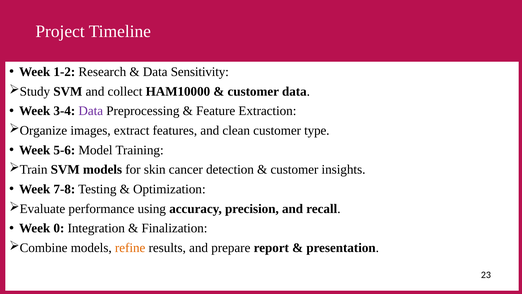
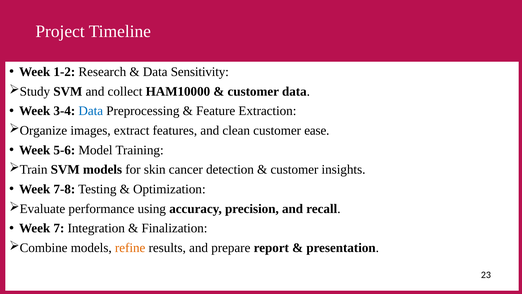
Data colour: purple -> blue (91, 111)
type: type -> ease (317, 130)
0: 0 -> 7 (59, 228)
